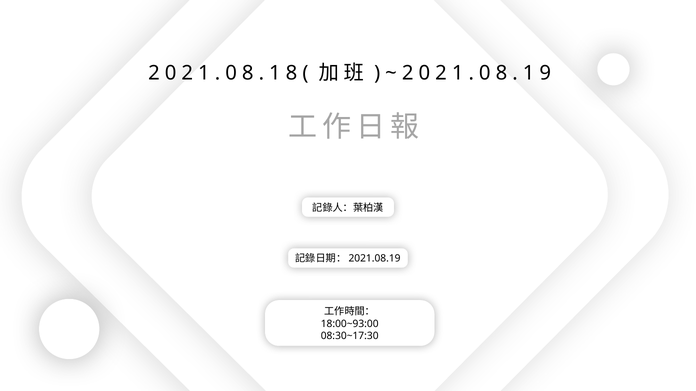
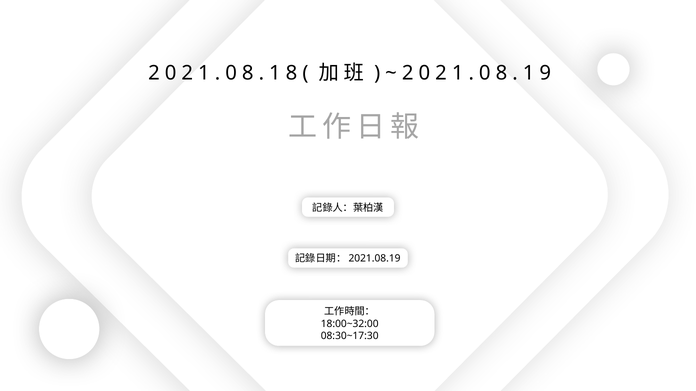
18:00~93:00: 18:00~93:00 -> 18:00~32:00 (350, 324)
